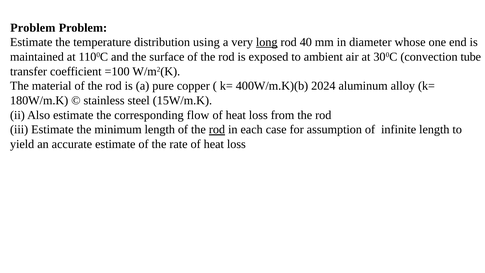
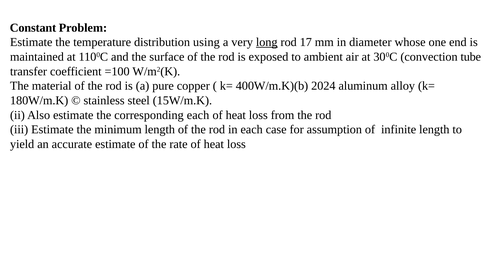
Problem: Problem -> Constant (33, 28)
40: 40 -> 17 (306, 42)
corresponding flow: flow -> each (198, 115)
rod underline: present -> none (217, 130)
